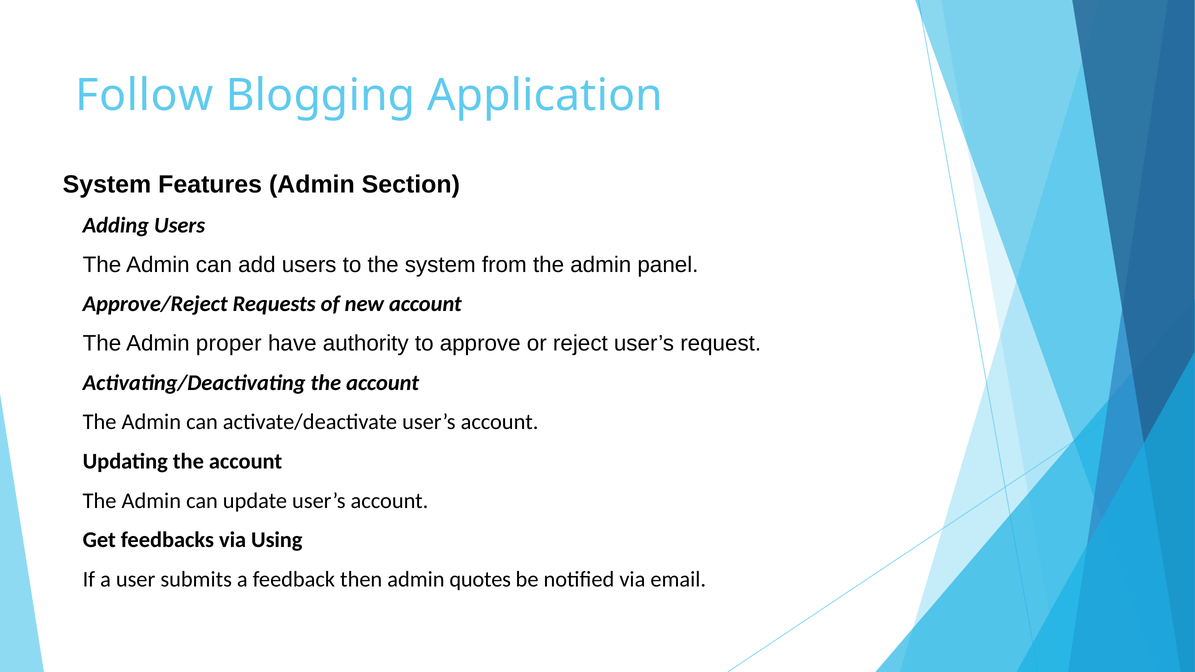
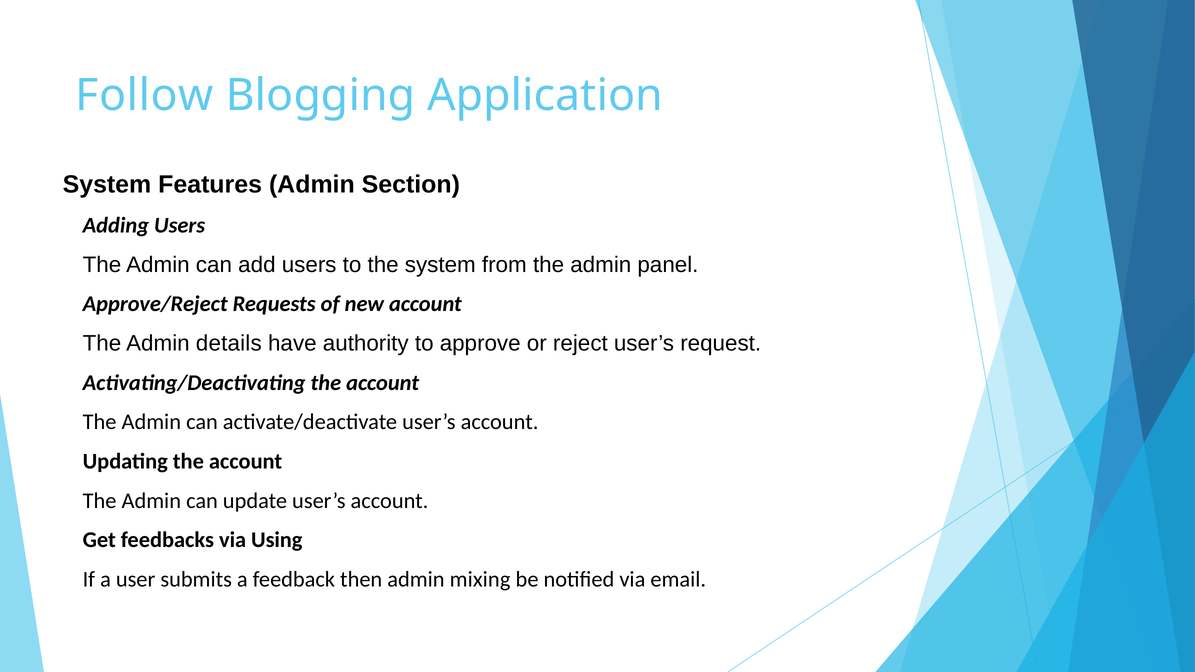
proper: proper -> details (229, 344)
quotes: quotes -> mixing (480, 580)
